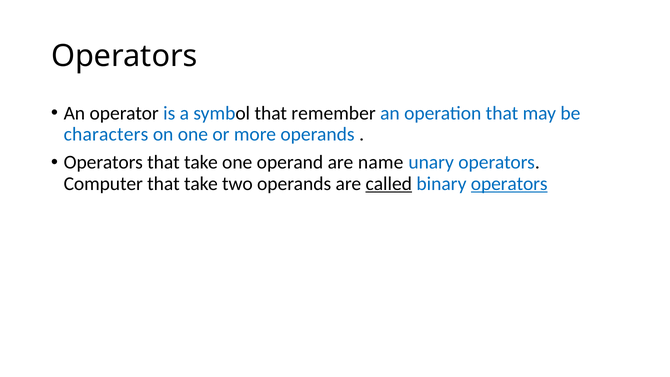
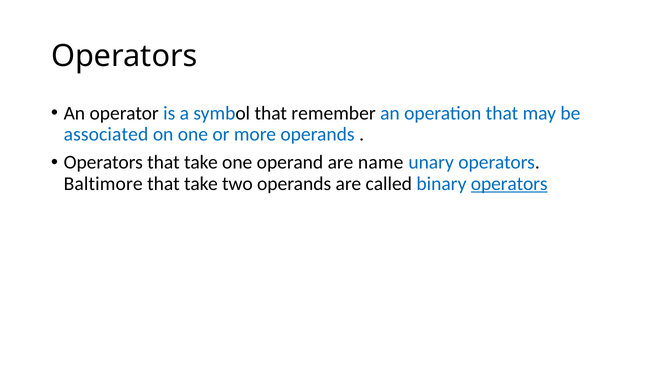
characters: characters -> associated (106, 134)
Computer: Computer -> Baltimore (103, 184)
called underline: present -> none (389, 184)
